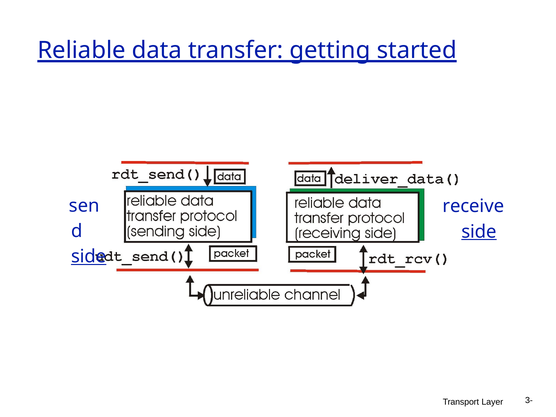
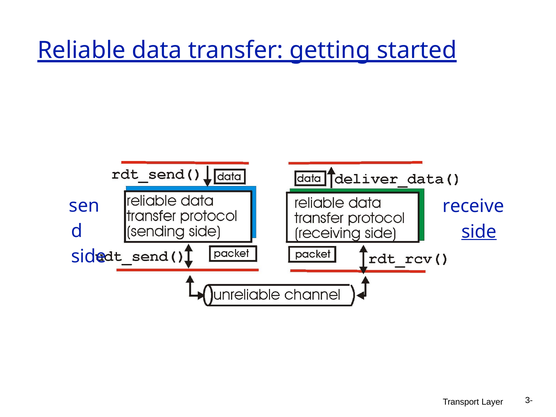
side underline: present -> none (89, 257)
